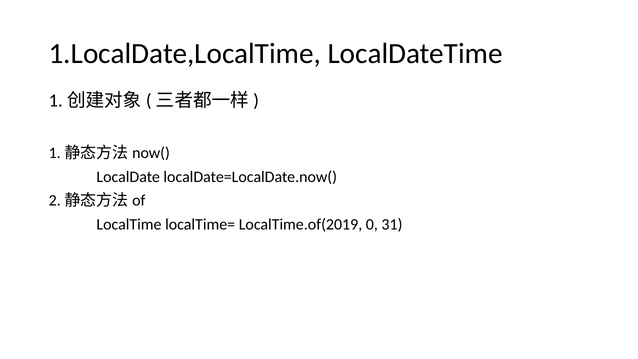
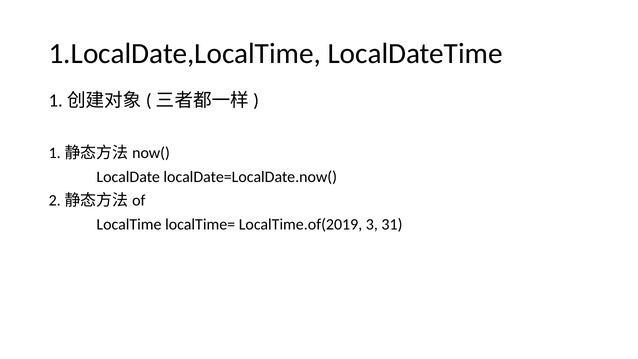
0: 0 -> 3 (372, 224)
